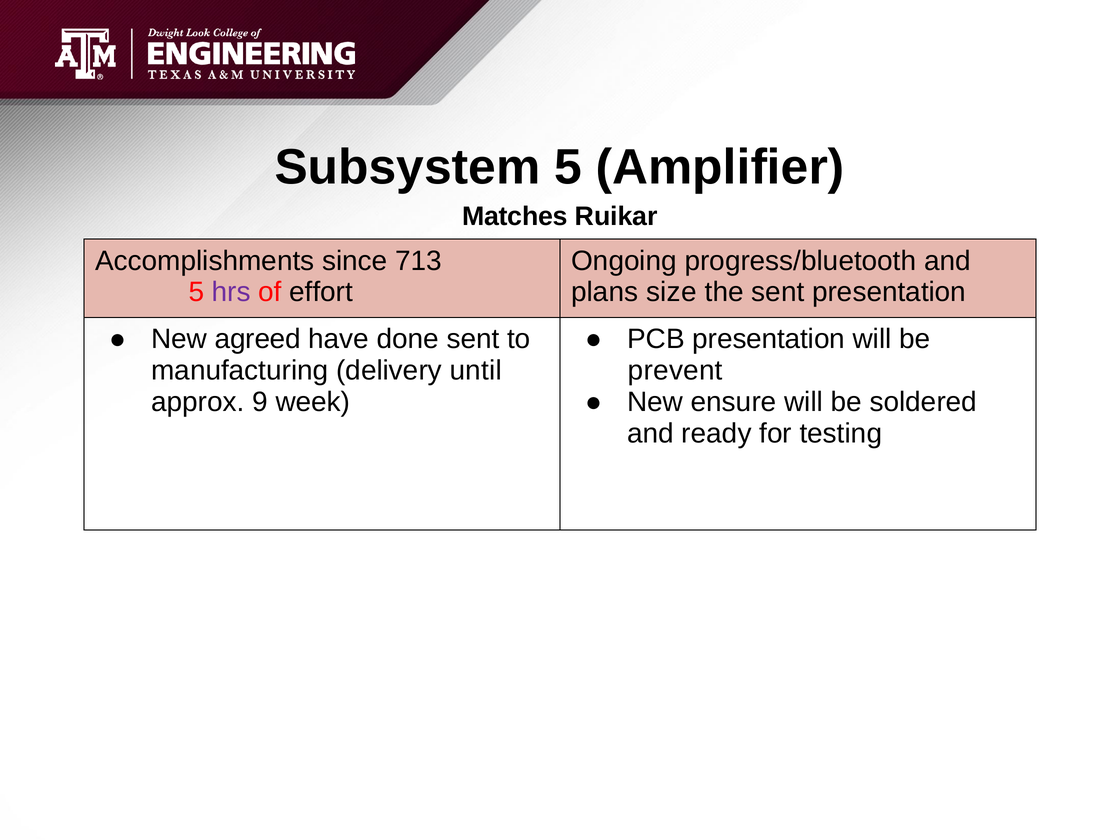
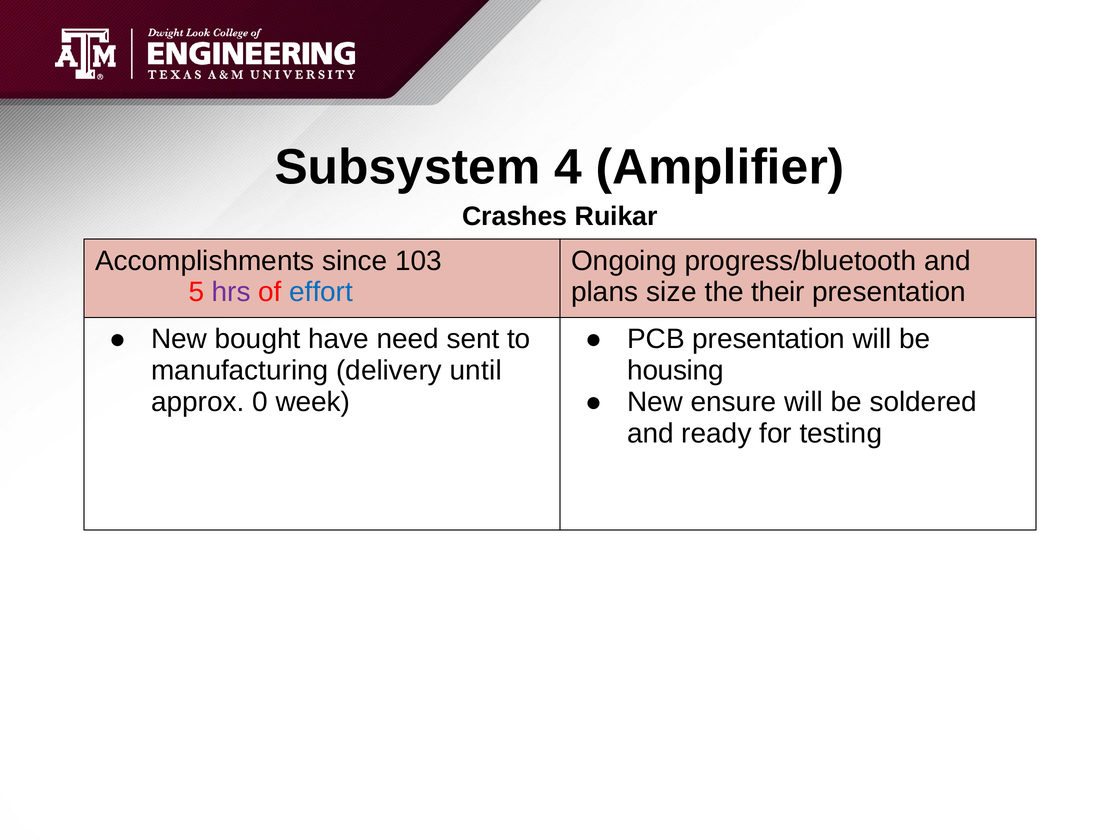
Subsystem 5: 5 -> 4 (568, 167)
Matches: Matches -> Crashes (515, 216)
713: 713 -> 103 (418, 261)
effort colour: black -> blue (321, 292)
the sent: sent -> their (778, 292)
agreed: agreed -> bought (258, 339)
done: done -> need (408, 339)
prevent: prevent -> housing (675, 371)
9: 9 -> 0 (260, 402)
